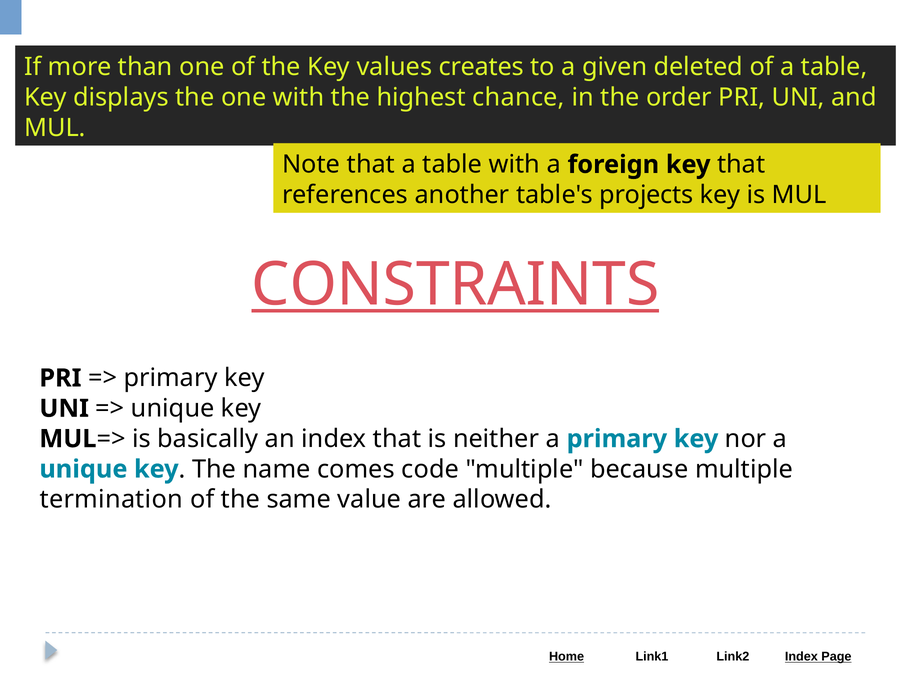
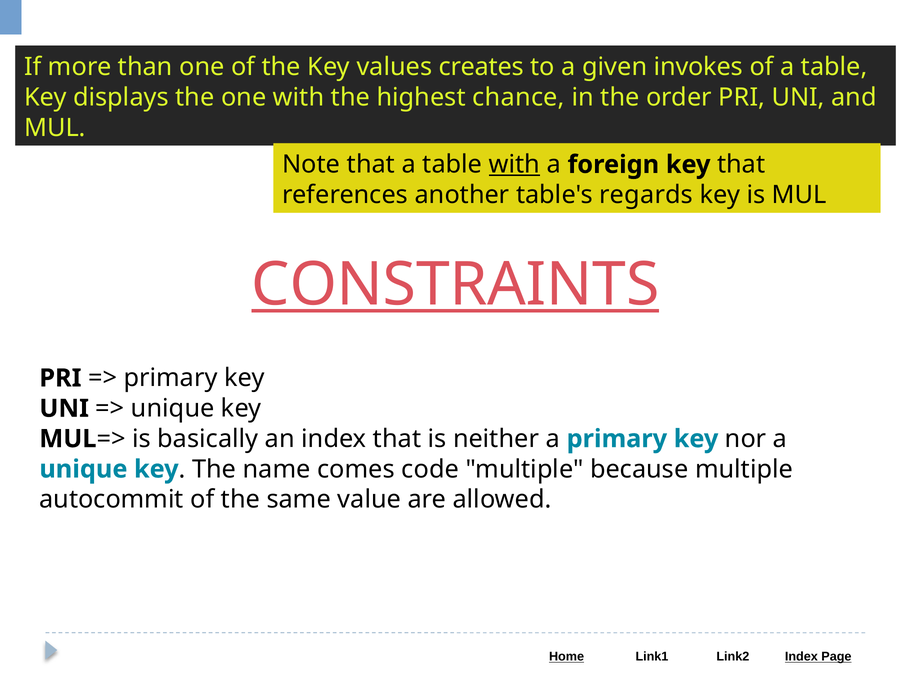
deleted: deleted -> invokes (698, 67)
with underline: none -> present (514, 165)
projects: projects -> regards (646, 195)
termination: termination -> autocommit (111, 500)
